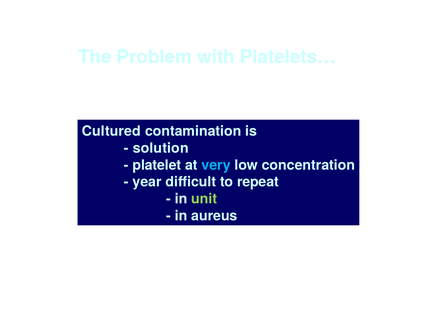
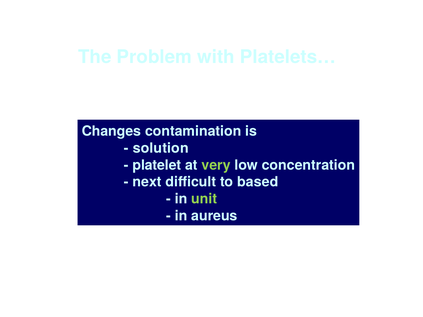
Cultured: Cultured -> Changes (111, 131)
very colour: light blue -> light green (216, 165)
year: year -> next (147, 182)
repeat: repeat -> based (258, 182)
